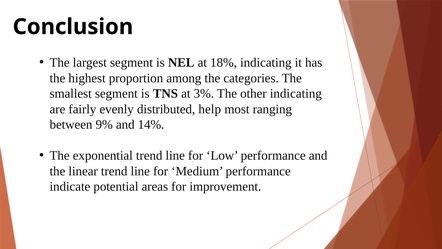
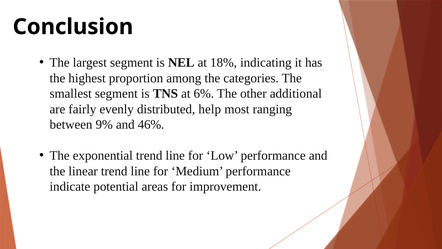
3%: 3% -> 6% (204, 94)
other indicating: indicating -> additional (296, 94)
14%: 14% -> 46% (151, 125)
